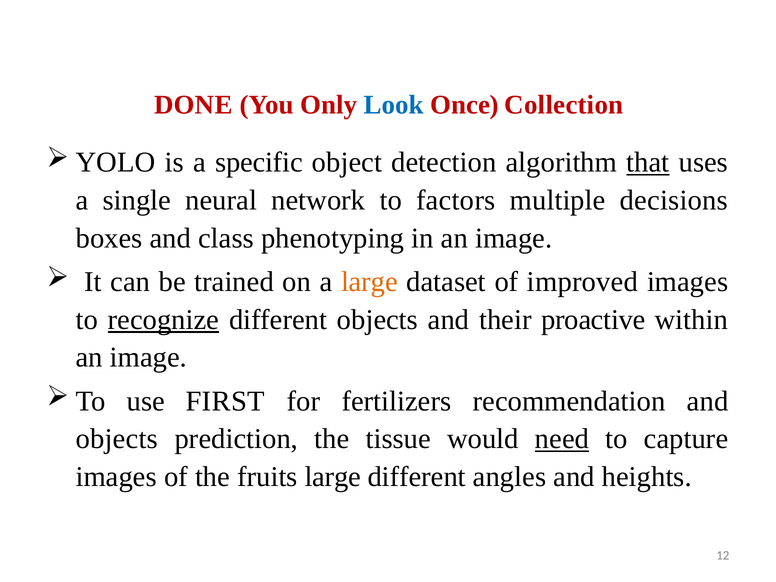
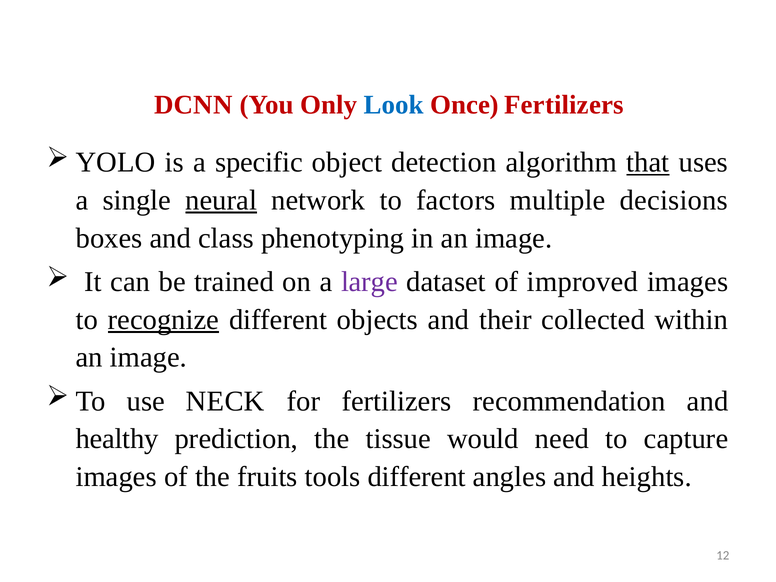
DONE: DONE -> DCNN (193, 105)
Once Collection: Collection -> Fertilizers (564, 105)
neural underline: none -> present (221, 200)
large colour: orange -> purple (369, 282)
proactive: proactive -> collected (593, 320)
FIRST: FIRST -> NECK (225, 401)
objects: objects -> healthy (117, 439)
need underline: present -> none (562, 439)
fruits large: large -> tools (333, 477)
